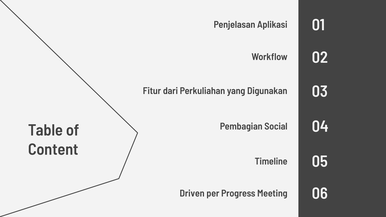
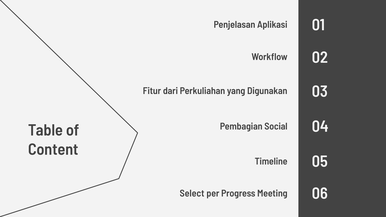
Driven: Driven -> Select (192, 193)
